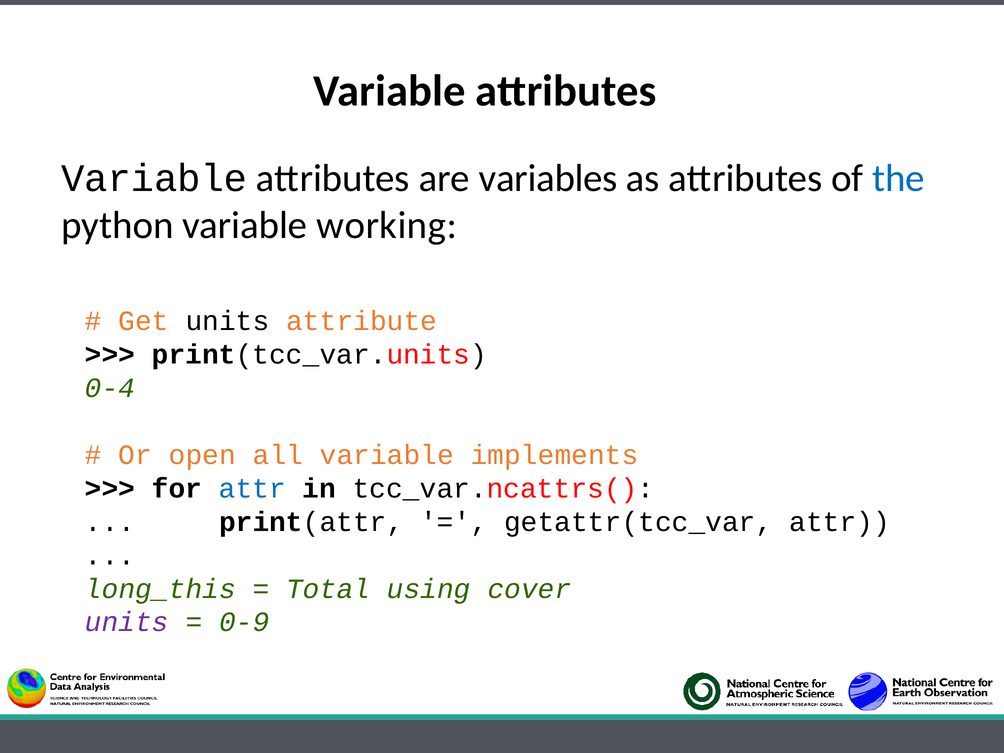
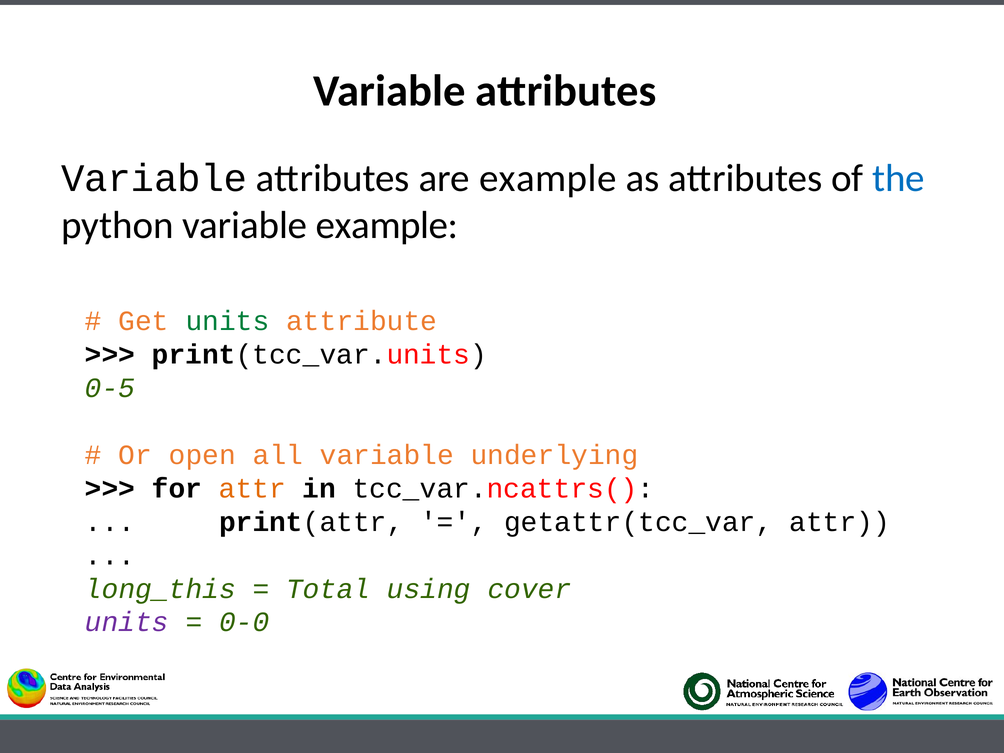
are variables: variables -> example (548, 178)
variable working: working -> example (387, 225)
units colour: black -> green (228, 321)
0-4: 0-4 -> 0-5 (110, 388)
implements: implements -> underlying (555, 455)
attr colour: blue -> orange (252, 488)
0-9: 0-9 -> 0-0 (244, 622)
